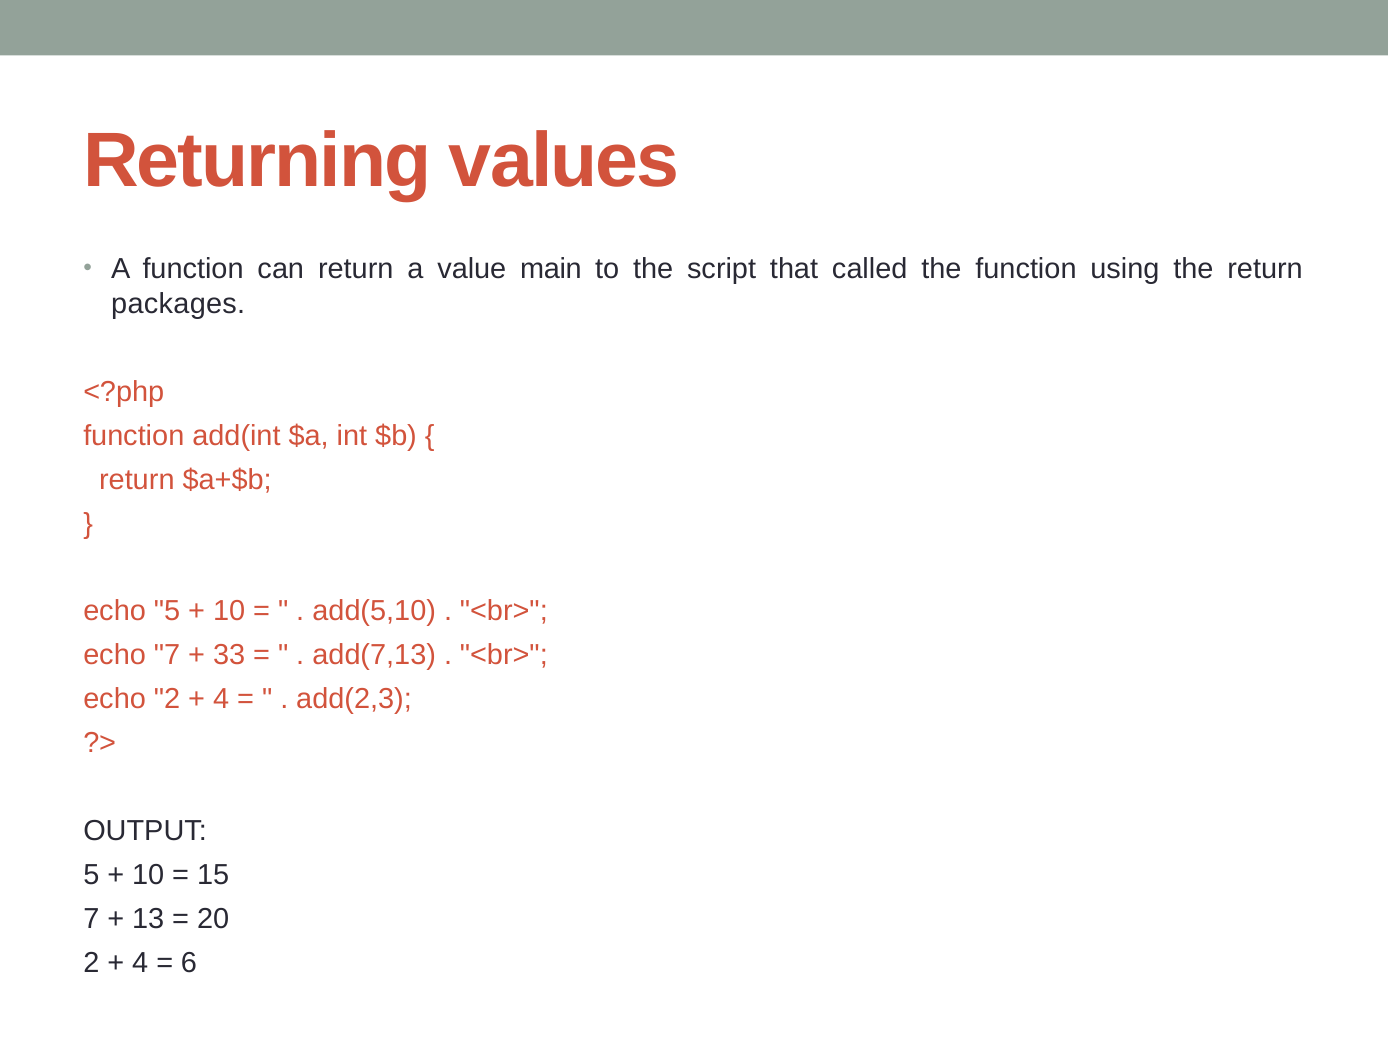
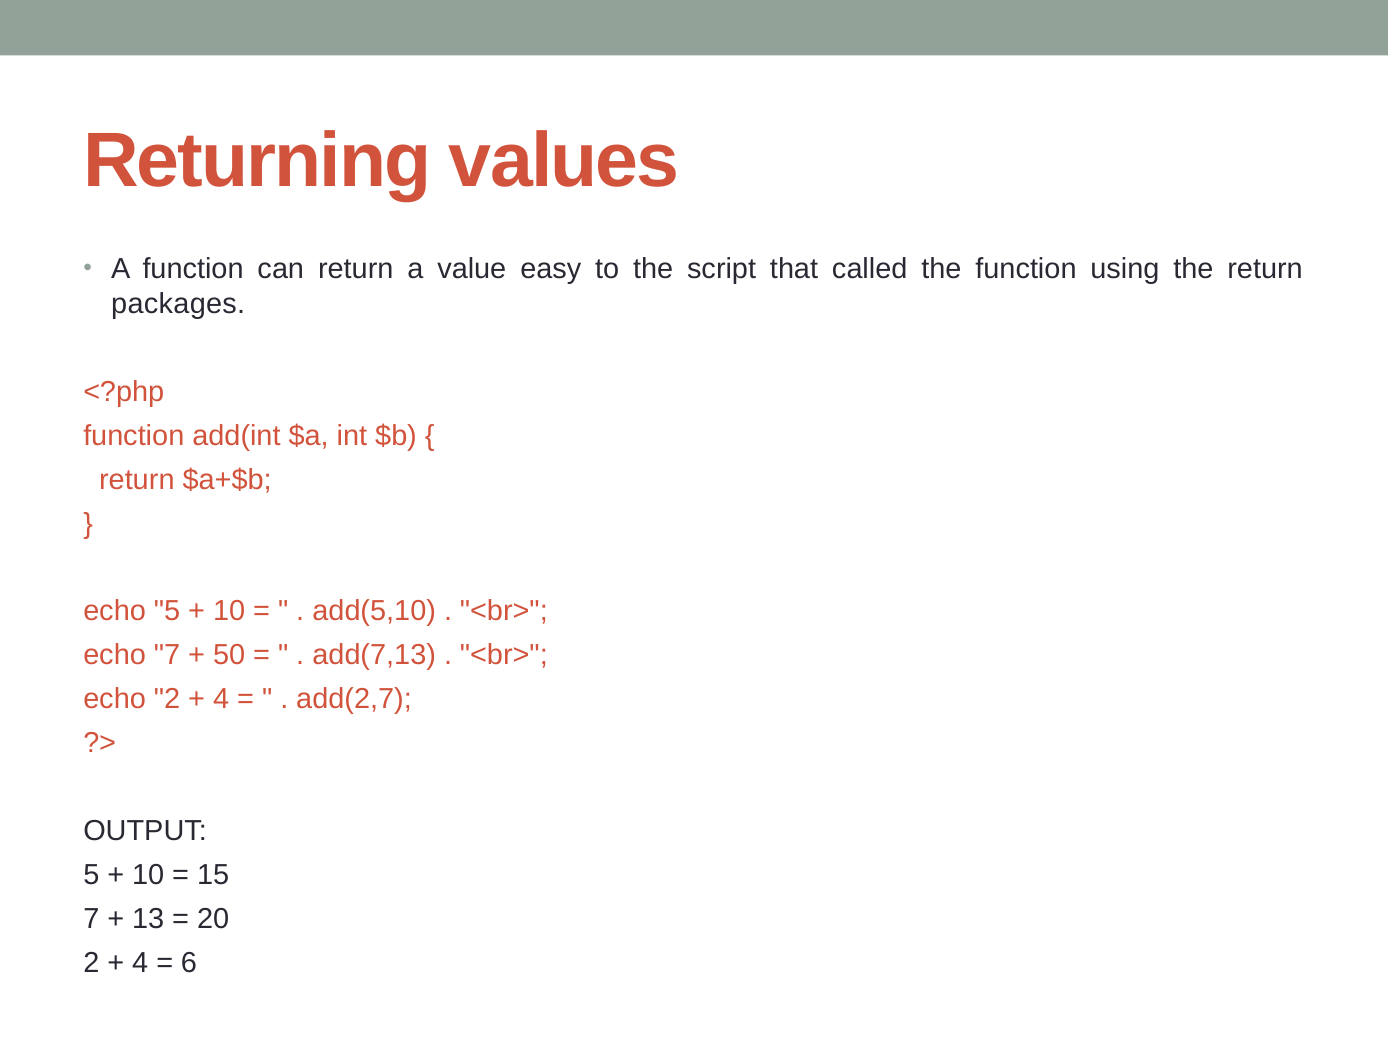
main: main -> easy (551, 269)
33: 33 -> 50 (229, 655)
add(2,3: add(2,3 -> add(2,7 (354, 699)
